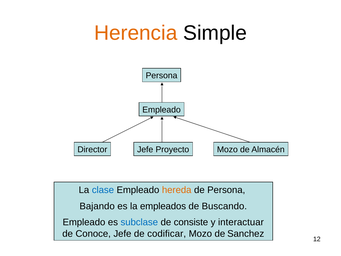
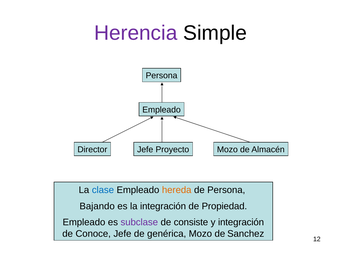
Herencia colour: orange -> purple (136, 33)
la empleados: empleados -> integración (163, 206)
Buscando: Buscando -> Propiedad (224, 206)
subclase colour: blue -> purple (139, 222)
y interactuar: interactuar -> integración (241, 222)
codificar: codificar -> genérica (167, 233)
